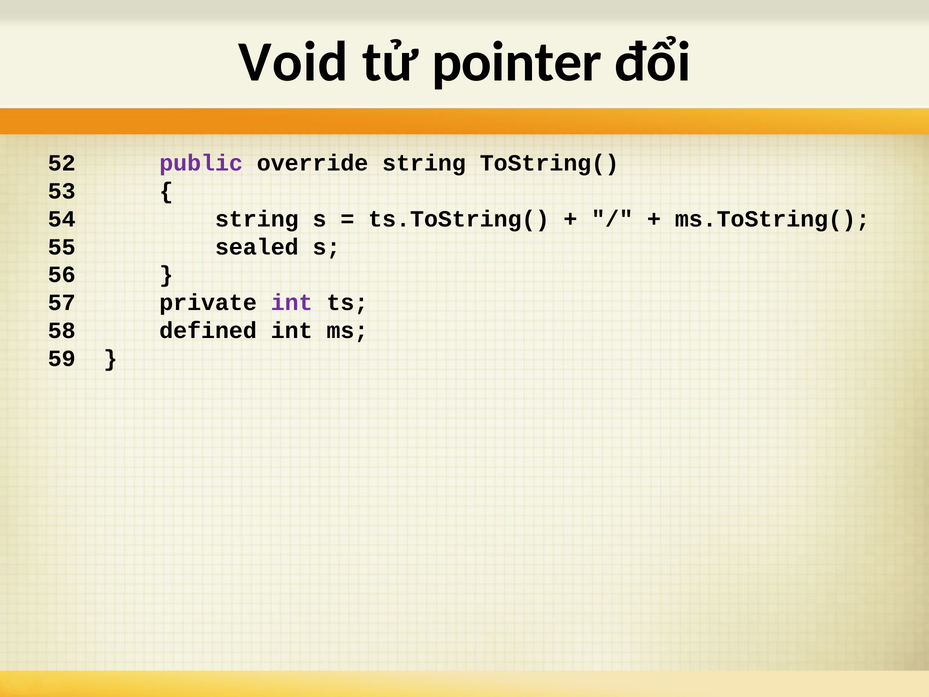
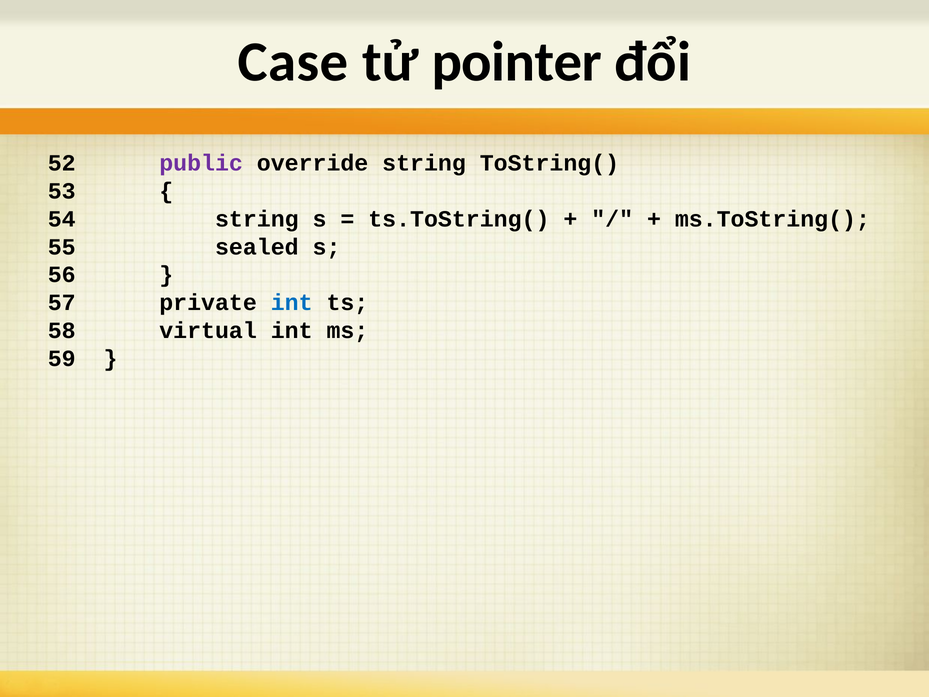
Void: Void -> Case (293, 62)
int colour: purple -> blue (292, 302)
defined: defined -> virtual (208, 330)
